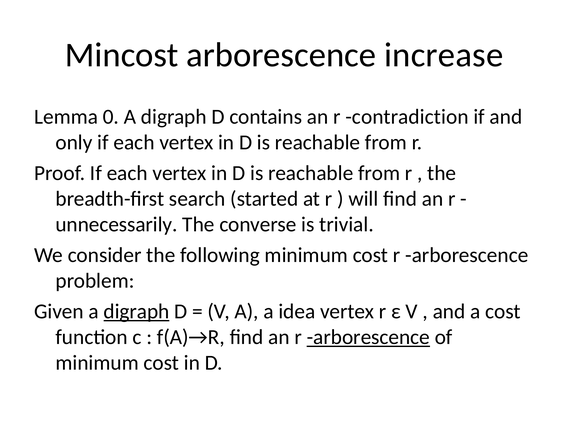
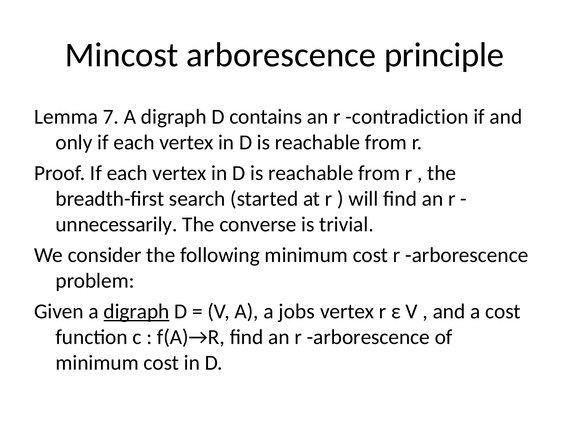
increase: increase -> principle (444, 55)
0: 0 -> 7 (111, 117)
idea: idea -> jobs (297, 311)
arborescence underline: present -> none (368, 337)
